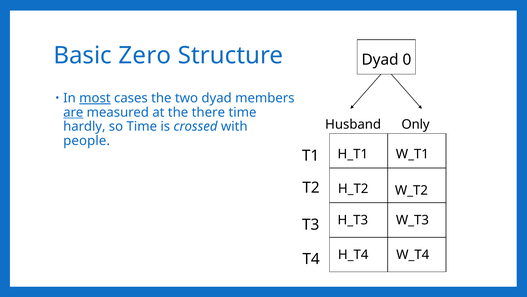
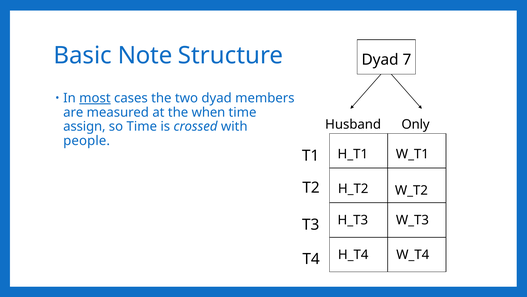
Zero: Zero -> Note (145, 56)
0: 0 -> 7 (407, 60)
are underline: present -> none (73, 112)
there: there -> when (208, 112)
hardly: hardly -> assign (84, 126)
